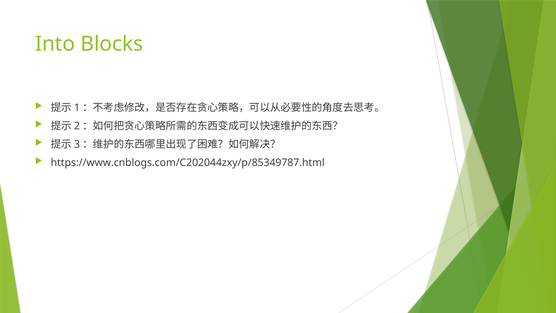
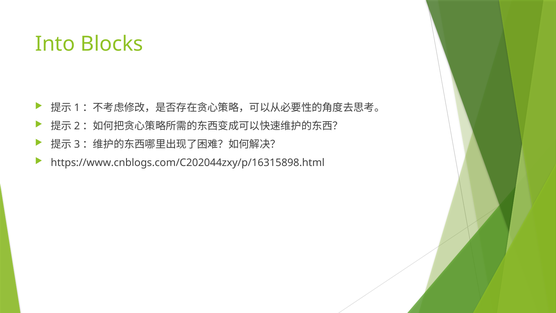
https://www.cnblogs.com/C202044zxy/p/85349787.html: https://www.cnblogs.com/C202044zxy/p/85349787.html -> https://www.cnblogs.com/C202044zxy/p/16315898.html (188, 163)
